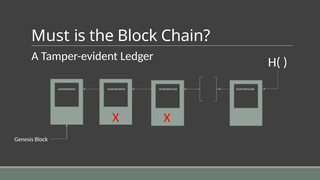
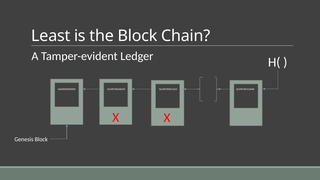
Must: Must -> Least (51, 36)
